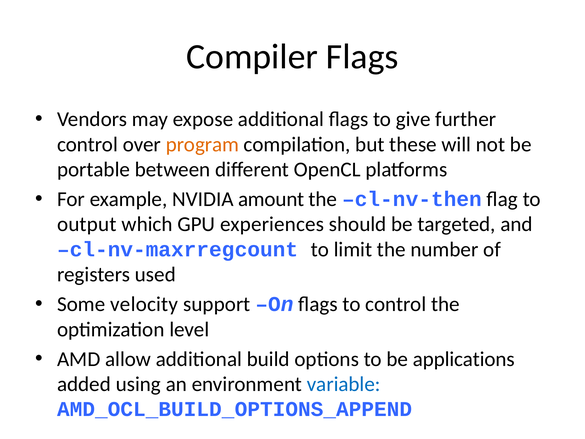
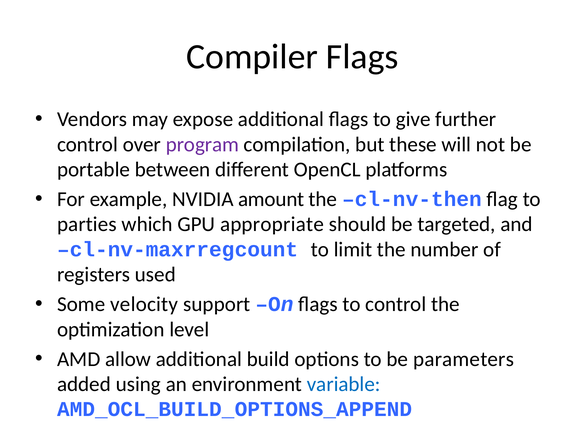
program colour: orange -> purple (202, 144)
output: output -> parties (87, 224)
experiences: experiences -> appropriate (272, 224)
applications: applications -> parameters (464, 359)
